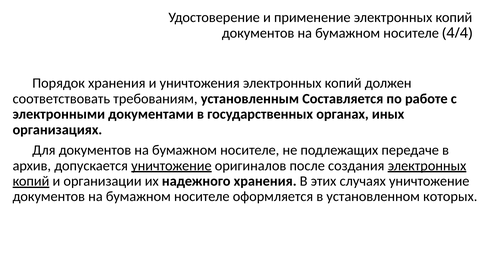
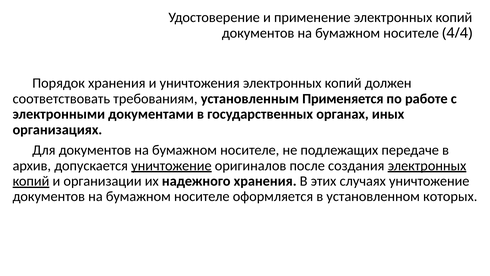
Составляется: Составляется -> Применяется (343, 99)
